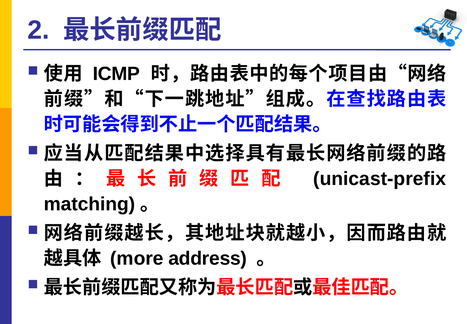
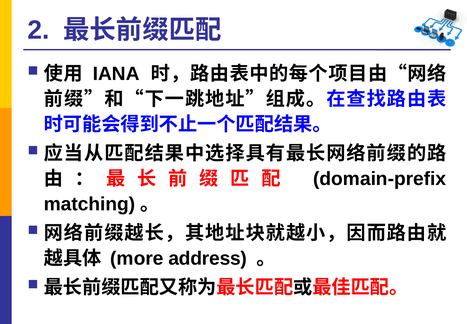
ICMP: ICMP -> IANA (116, 74)
unicast-prefix: unicast-prefix -> domain-prefix (380, 178)
